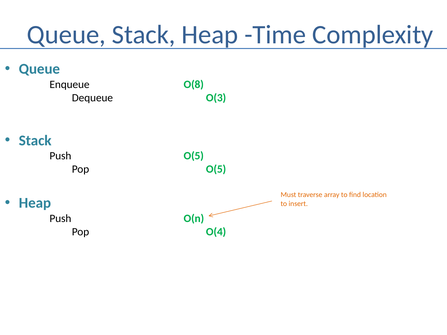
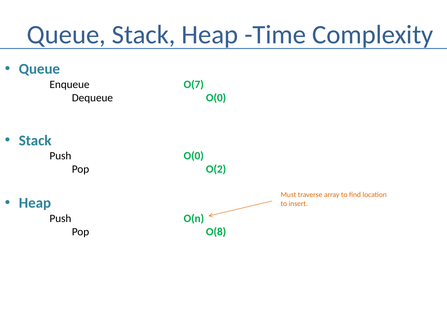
O(8: O(8 -> O(7 (194, 84)
Dequeue O(3: O(3 -> O(0 (216, 98)
Push O(5: O(5 -> O(0 (194, 156)
Pop O(5: O(5 -> O(2 (216, 169)
O(4: O(4 -> O(8 (216, 232)
